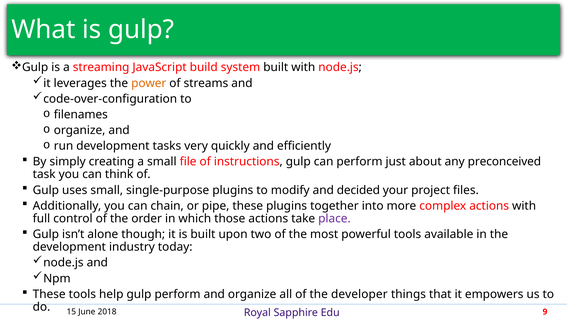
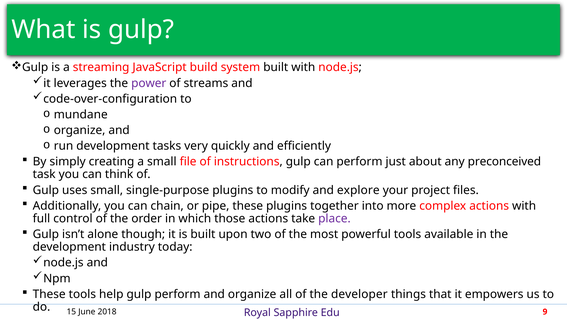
power colour: orange -> purple (149, 83)
filenames: filenames -> mundane (81, 114)
decided: decided -> explore (358, 190)
